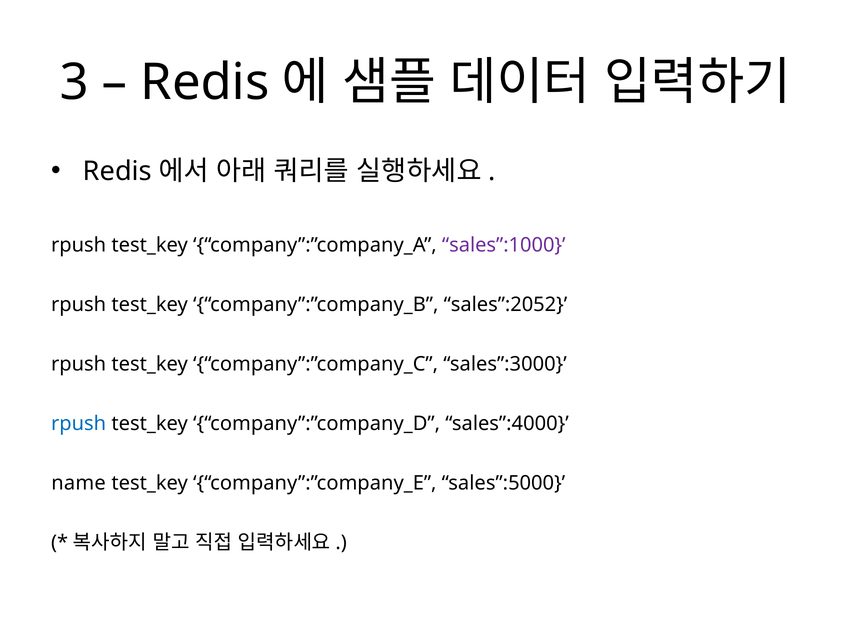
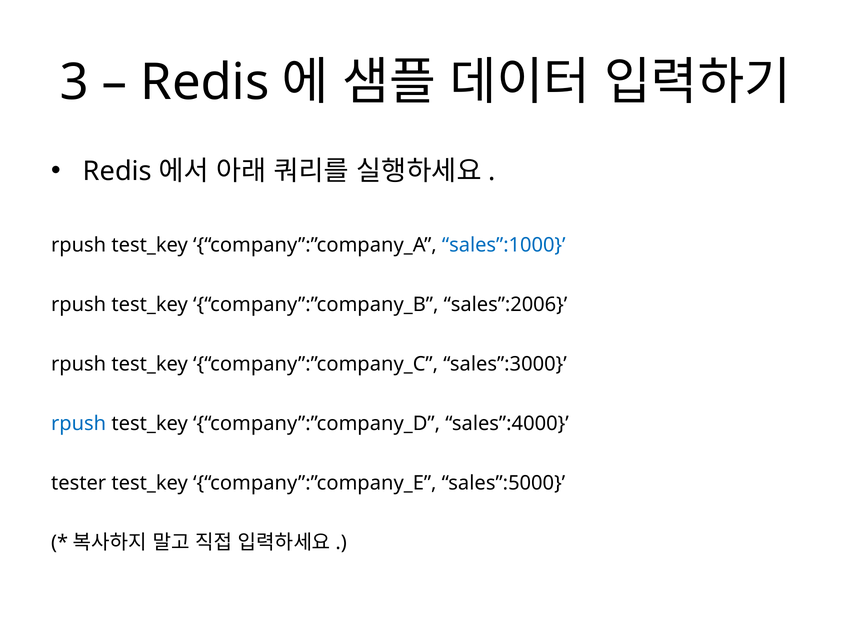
sales”:1000 colour: purple -> blue (504, 245)
sales”:2052: sales”:2052 -> sales”:2006 (505, 305)
name: name -> tester (79, 483)
